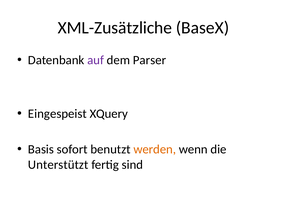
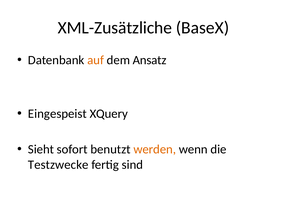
auf colour: purple -> orange (96, 60)
Parser: Parser -> Ansatz (150, 60)
Basis: Basis -> Sieht (41, 150)
Unterstützt: Unterstützt -> Testzwecke (58, 165)
